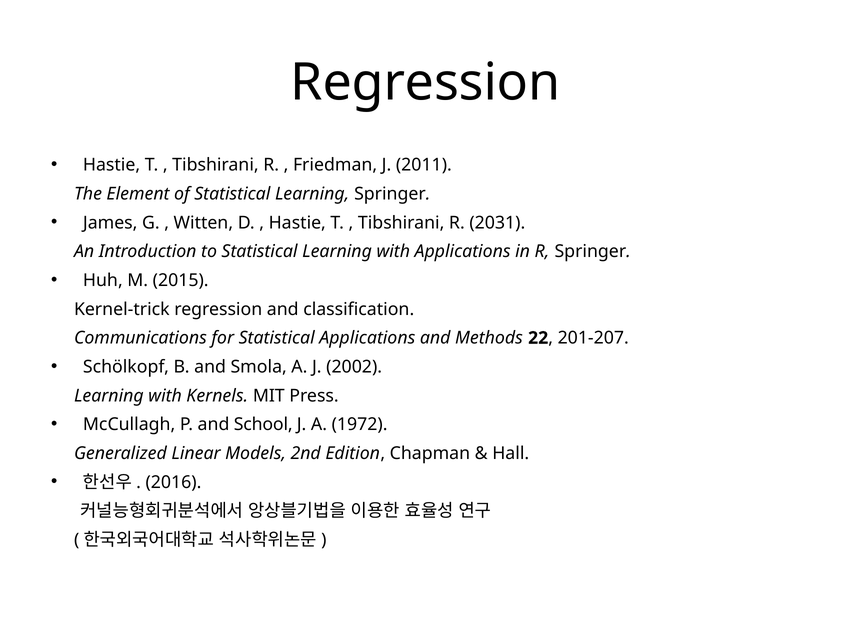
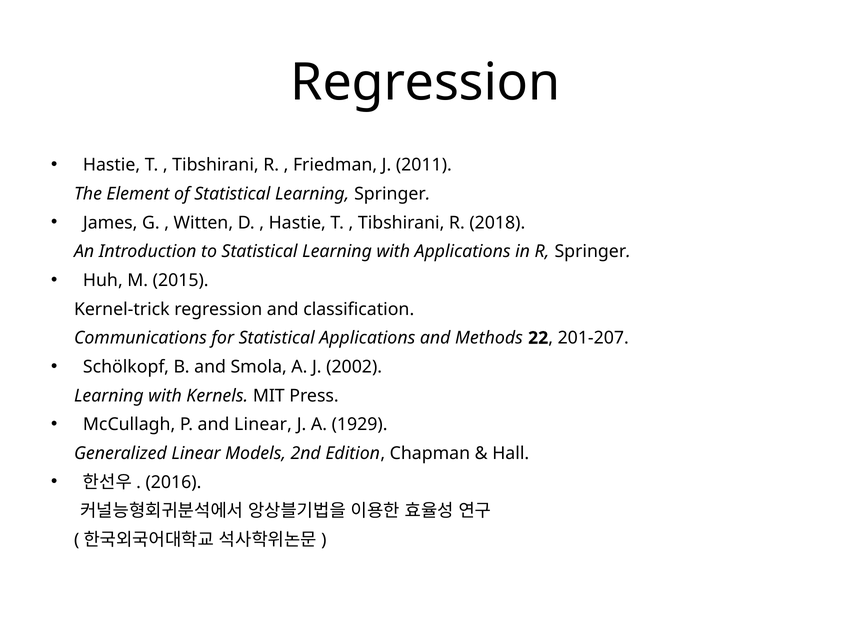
2031: 2031 -> 2018 (497, 223)
and School: School -> Linear (263, 425)
1972: 1972 -> 1929 (360, 425)
